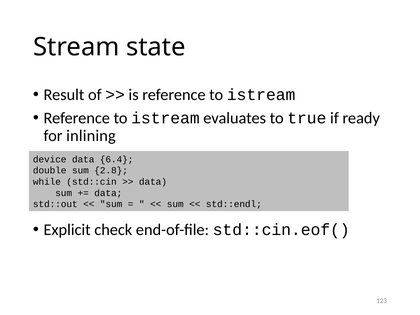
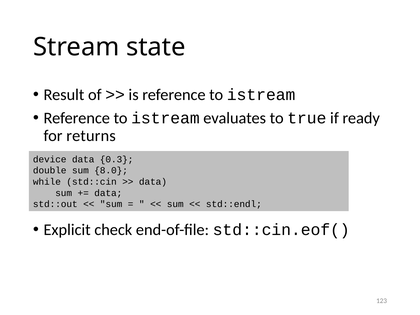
inlining: inlining -> returns (91, 136)
6.4: 6.4 -> 0.3 (117, 159)
2.8: 2.8 -> 8.0 (111, 171)
